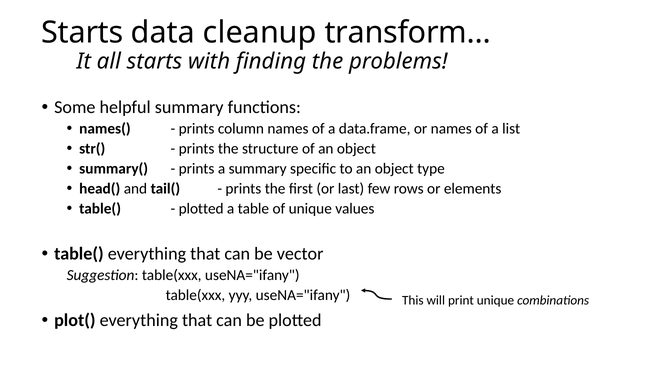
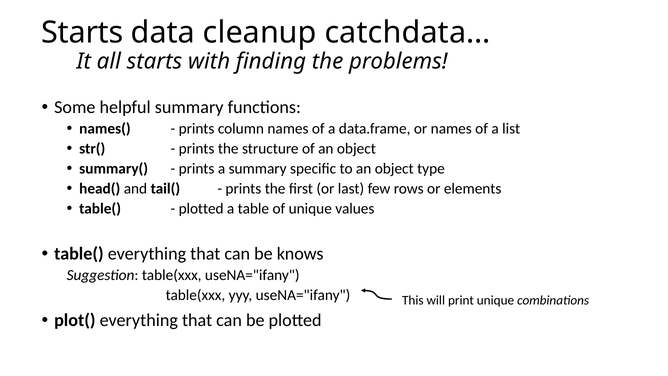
transform…: transform… -> catchdata… (408, 33)
vector: vector -> knows (300, 254)
